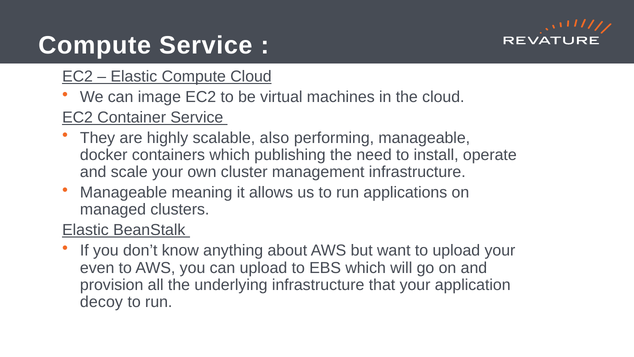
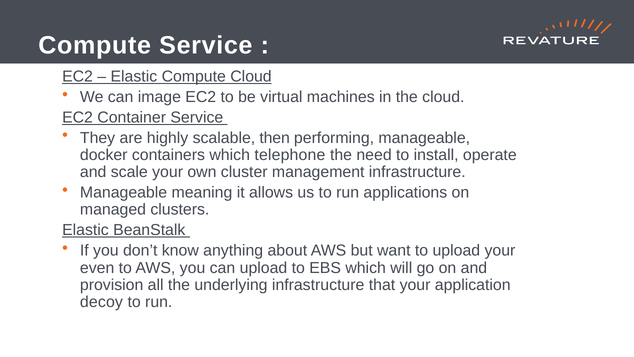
also: also -> then (275, 138)
publishing: publishing -> telephone (290, 155)
